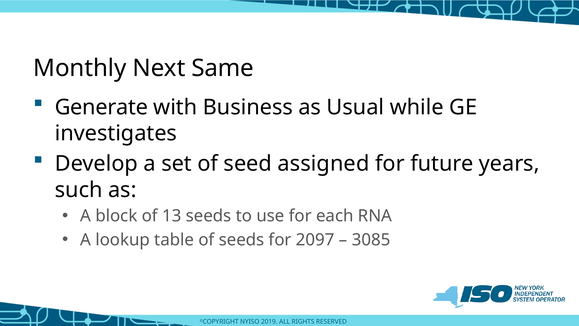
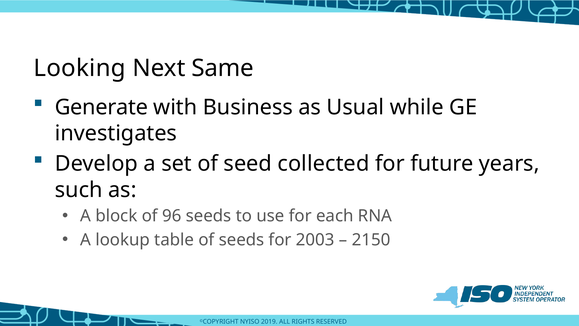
Monthly: Monthly -> Looking (80, 68)
assigned: assigned -> collected (323, 164)
13: 13 -> 96 (172, 216)
2097: 2097 -> 2003 (315, 240)
3085: 3085 -> 2150 (371, 240)
